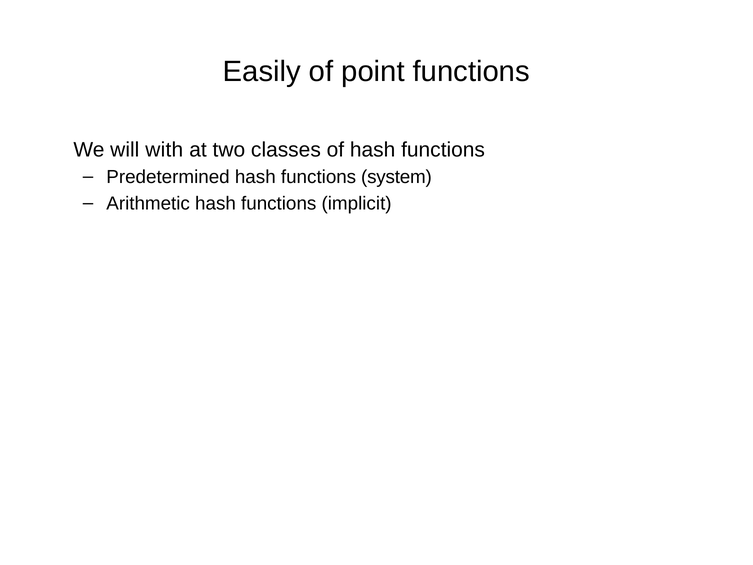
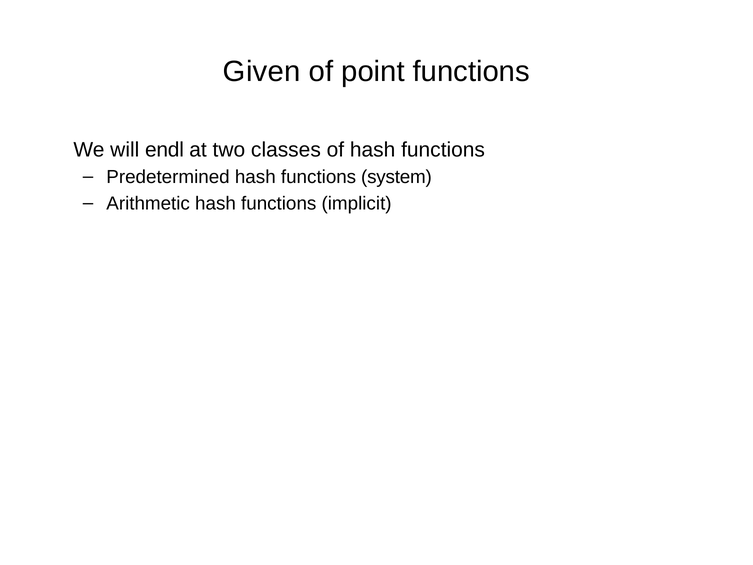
Easily: Easily -> Given (262, 72)
with: with -> endl (164, 150)
